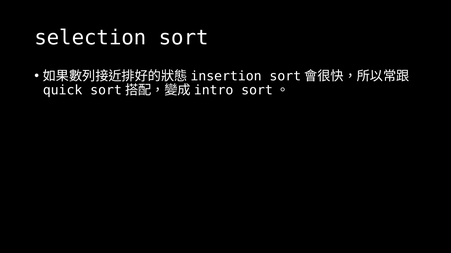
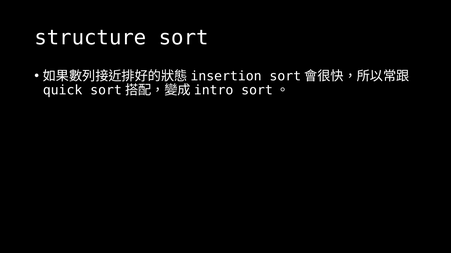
selection: selection -> structure (90, 38)
